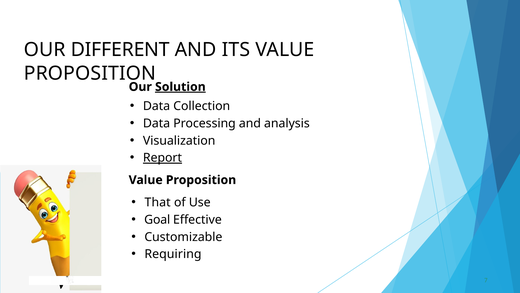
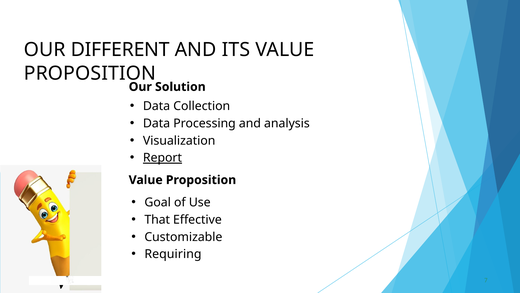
Solution underline: present -> none (180, 87)
That: That -> Goal (158, 202)
Goal: Goal -> That (157, 219)
